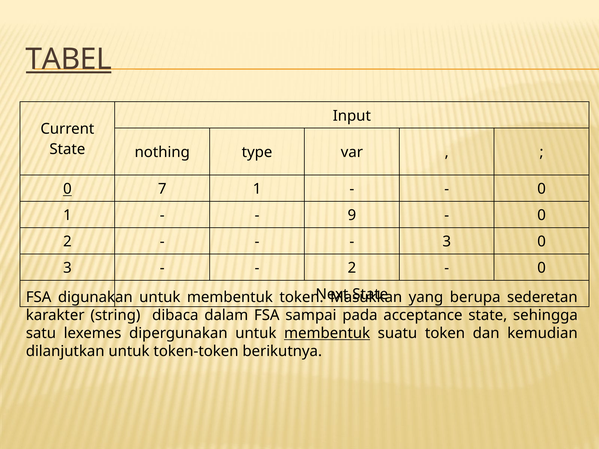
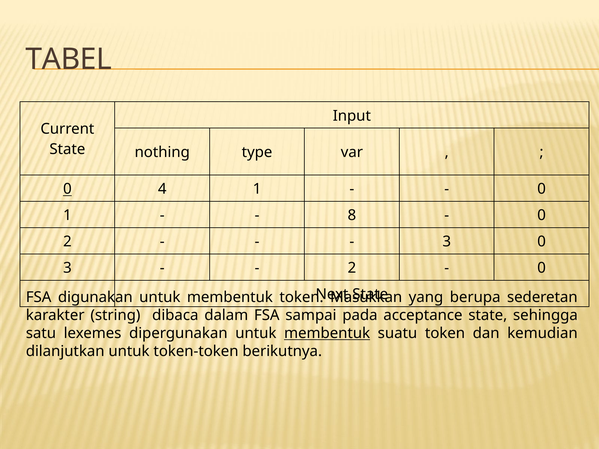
TABEL underline: present -> none (69, 59)
7: 7 -> 4 (162, 189)
9: 9 -> 8 (352, 215)
